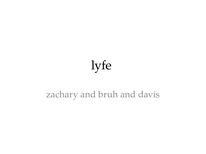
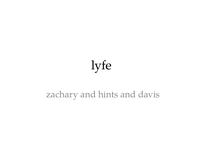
bruh: bruh -> hints (108, 95)
